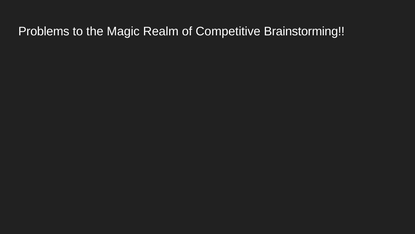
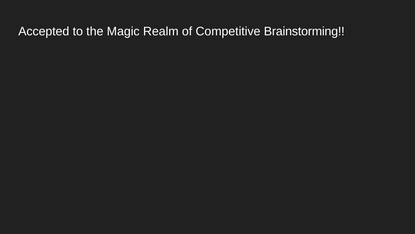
Problems: Problems -> Accepted (44, 31)
